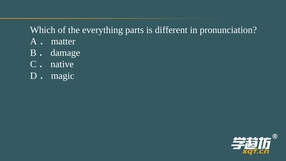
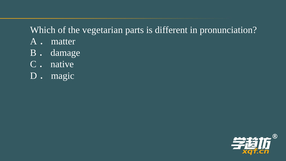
everything: everything -> vegetarian (103, 30)
